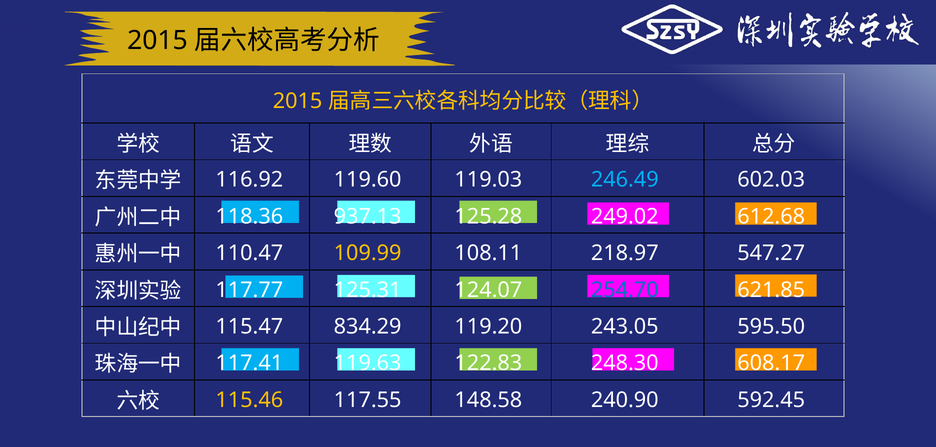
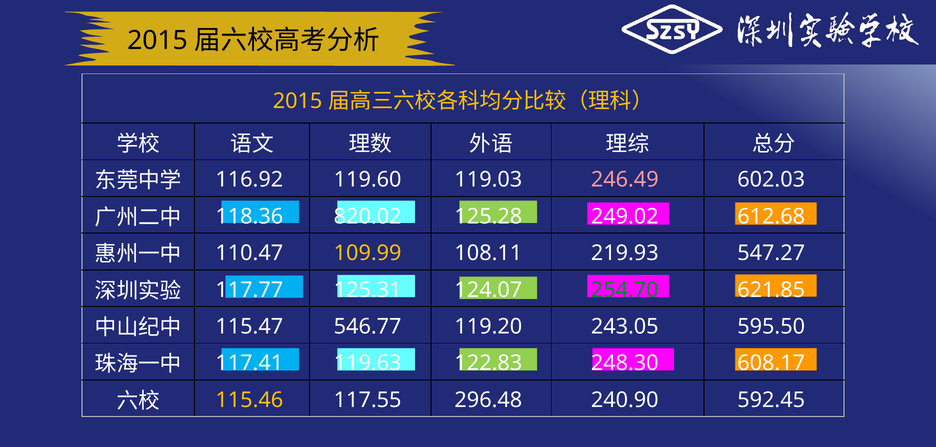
246.49 colour: light blue -> pink (625, 179)
937.13: 937.13 -> 820.02 (368, 216)
218.97: 218.97 -> 219.93 (625, 253)
254.70 colour: blue -> green (625, 289)
834.29: 834.29 -> 546.77 (368, 326)
148.58: 148.58 -> 296.48 (488, 399)
